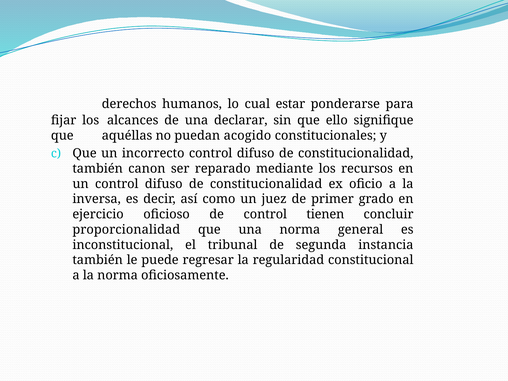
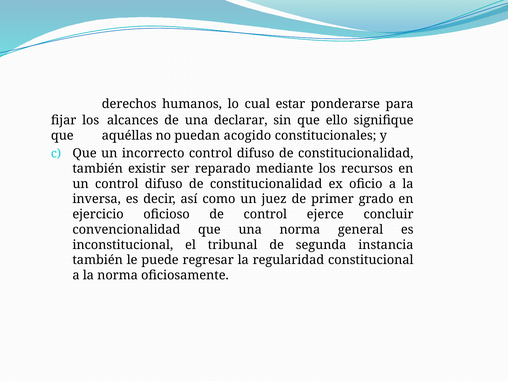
canon: canon -> existir (147, 169)
tienen: tienen -> ejerce (325, 214)
proporcionalidad: proporcionalidad -> convencionalidad (126, 230)
